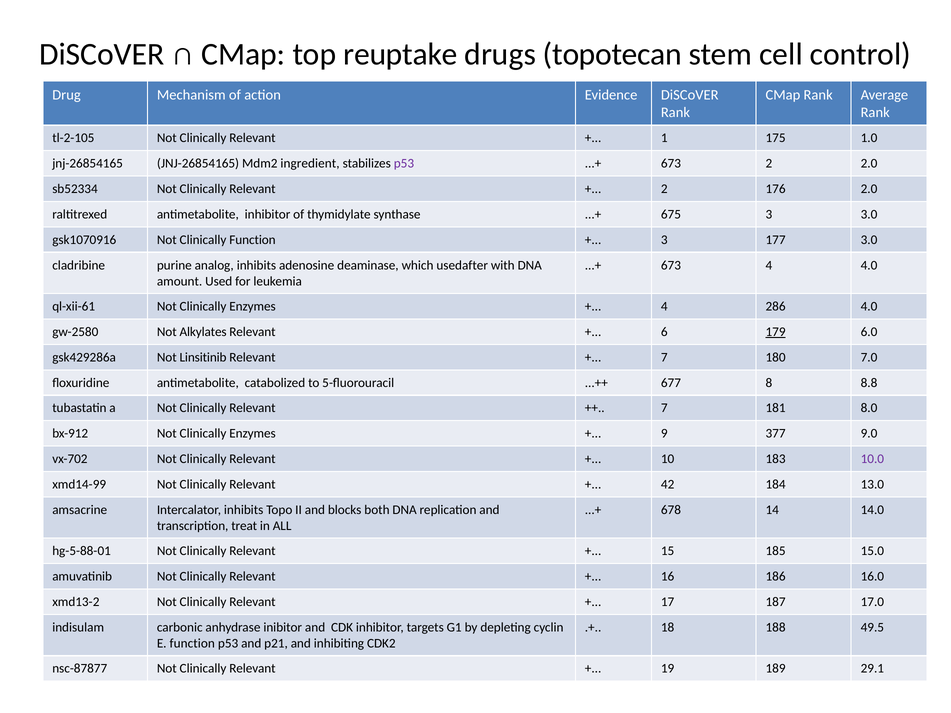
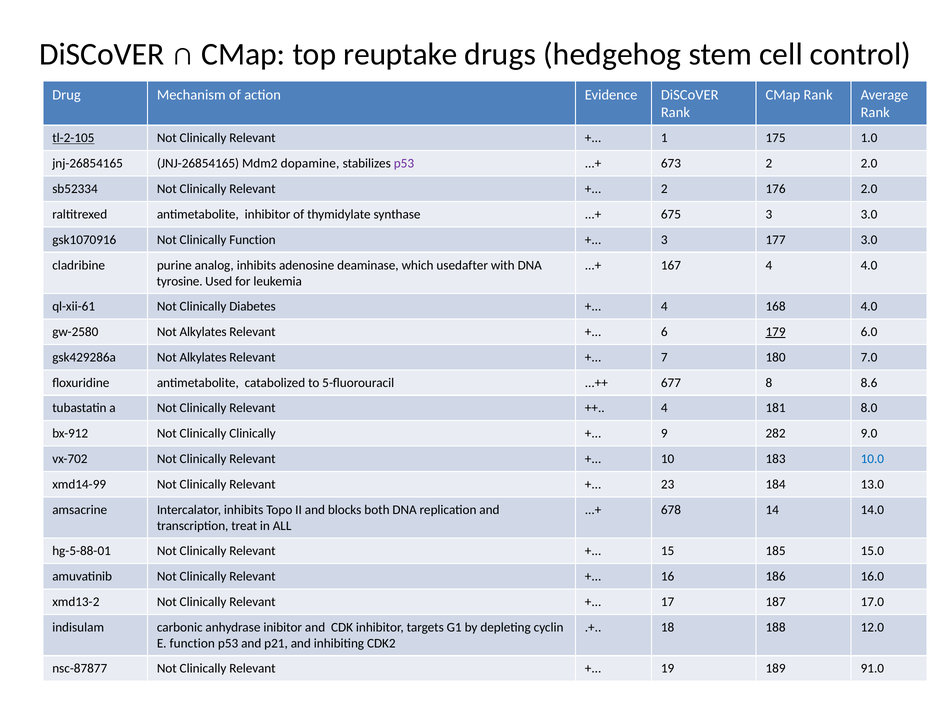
topotecan: topotecan -> hedgehog (612, 54)
tl-2-105 underline: none -> present (73, 138)
ingredient: ingredient -> dopamine (310, 164)
673: 673 -> 167 (671, 265)
amount: amount -> tyrosine (180, 281)
ql-xii-61 Not Clinically Enzymes: Enzymes -> Diabetes (253, 307)
286: 286 -> 168 (776, 307)
gsk429286a Not Linsitinib: Linsitinib -> Alkylates (203, 357)
8.8: 8.8 -> 8.6 (869, 383)
7: 7 -> 4 (664, 408)
bx-912 Not Clinically Enzymes: Enzymes -> Clinically (252, 434)
377: 377 -> 282 (776, 434)
10.0 colour: purple -> blue (872, 459)
42: 42 -> 23 (668, 485)
49.5: 49.5 -> 12.0 (872, 628)
29.1: 29.1 -> 91.0 (872, 669)
